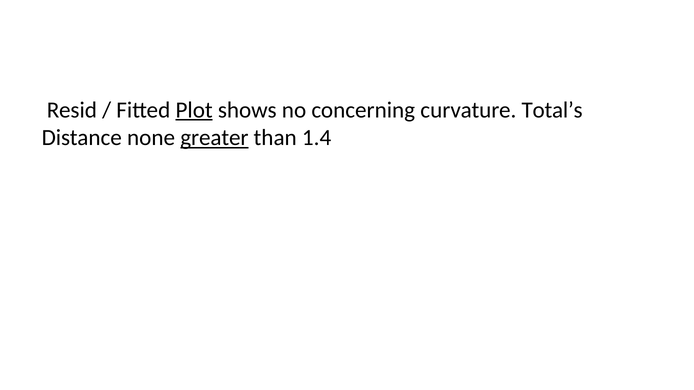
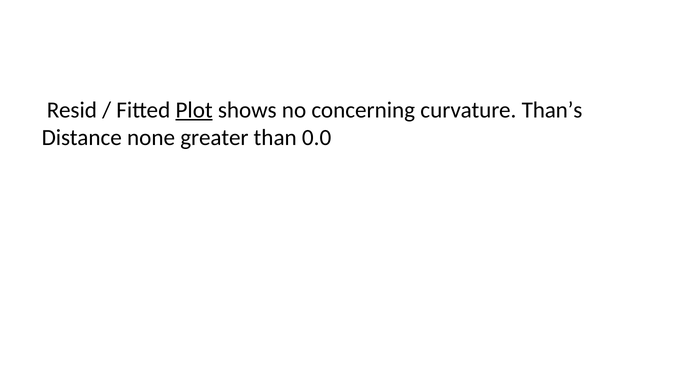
Total’s: Total’s -> Than’s (552, 110)
greater underline: present -> none (214, 138)
1.4: 1.4 -> 0.0 (317, 138)
